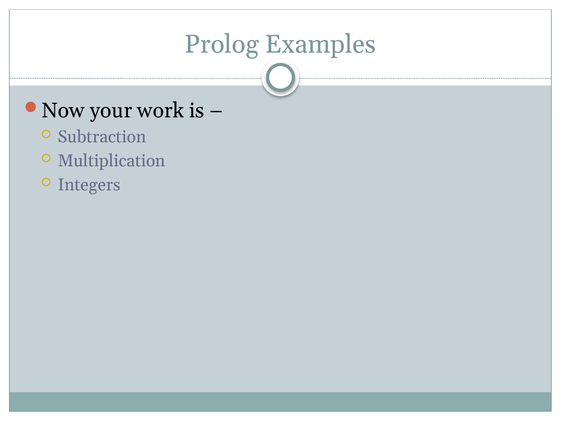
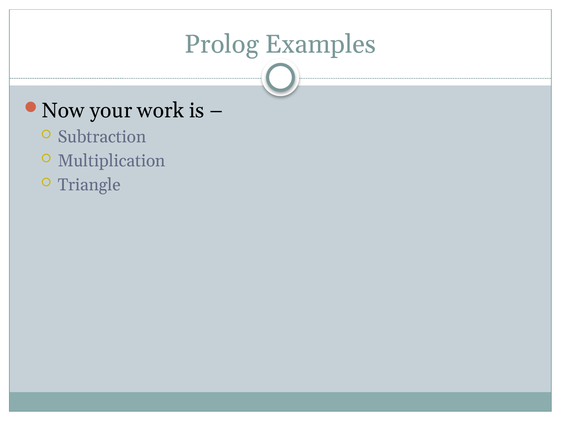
Integers: Integers -> Triangle (89, 185)
